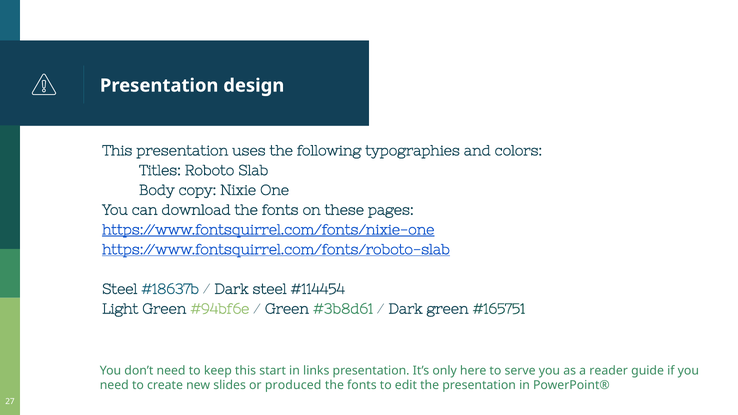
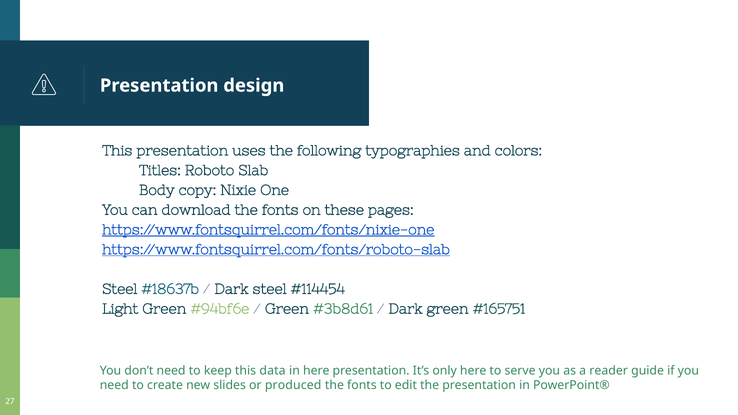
start: start -> data (273, 371)
in links: links -> here (316, 371)
